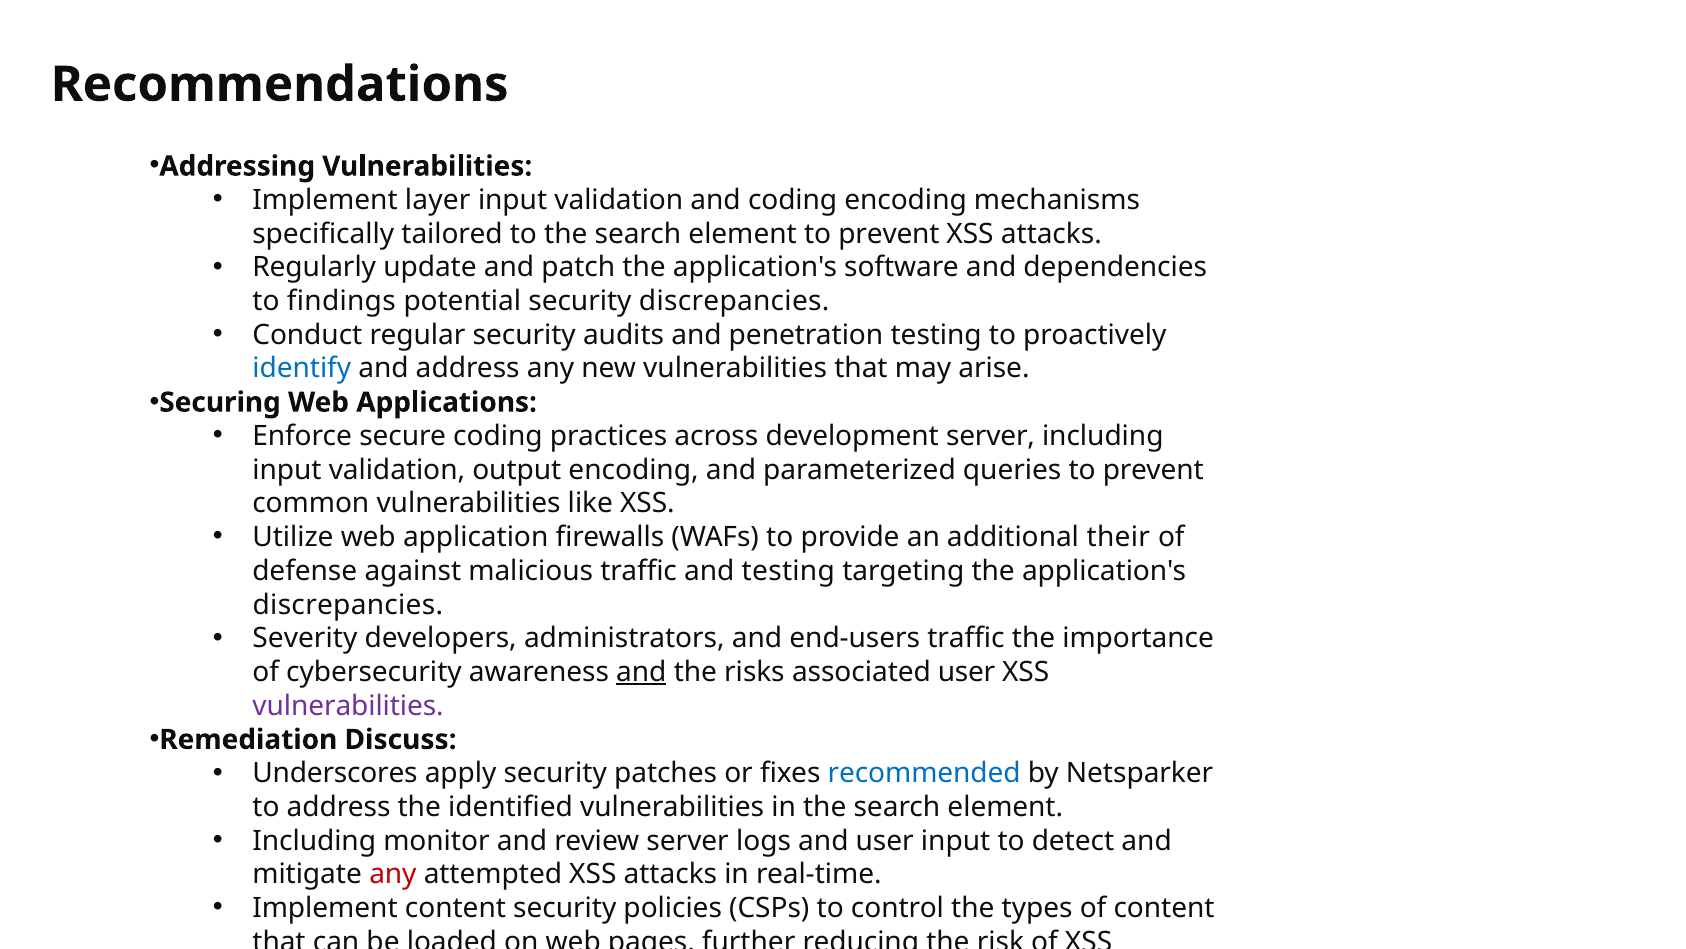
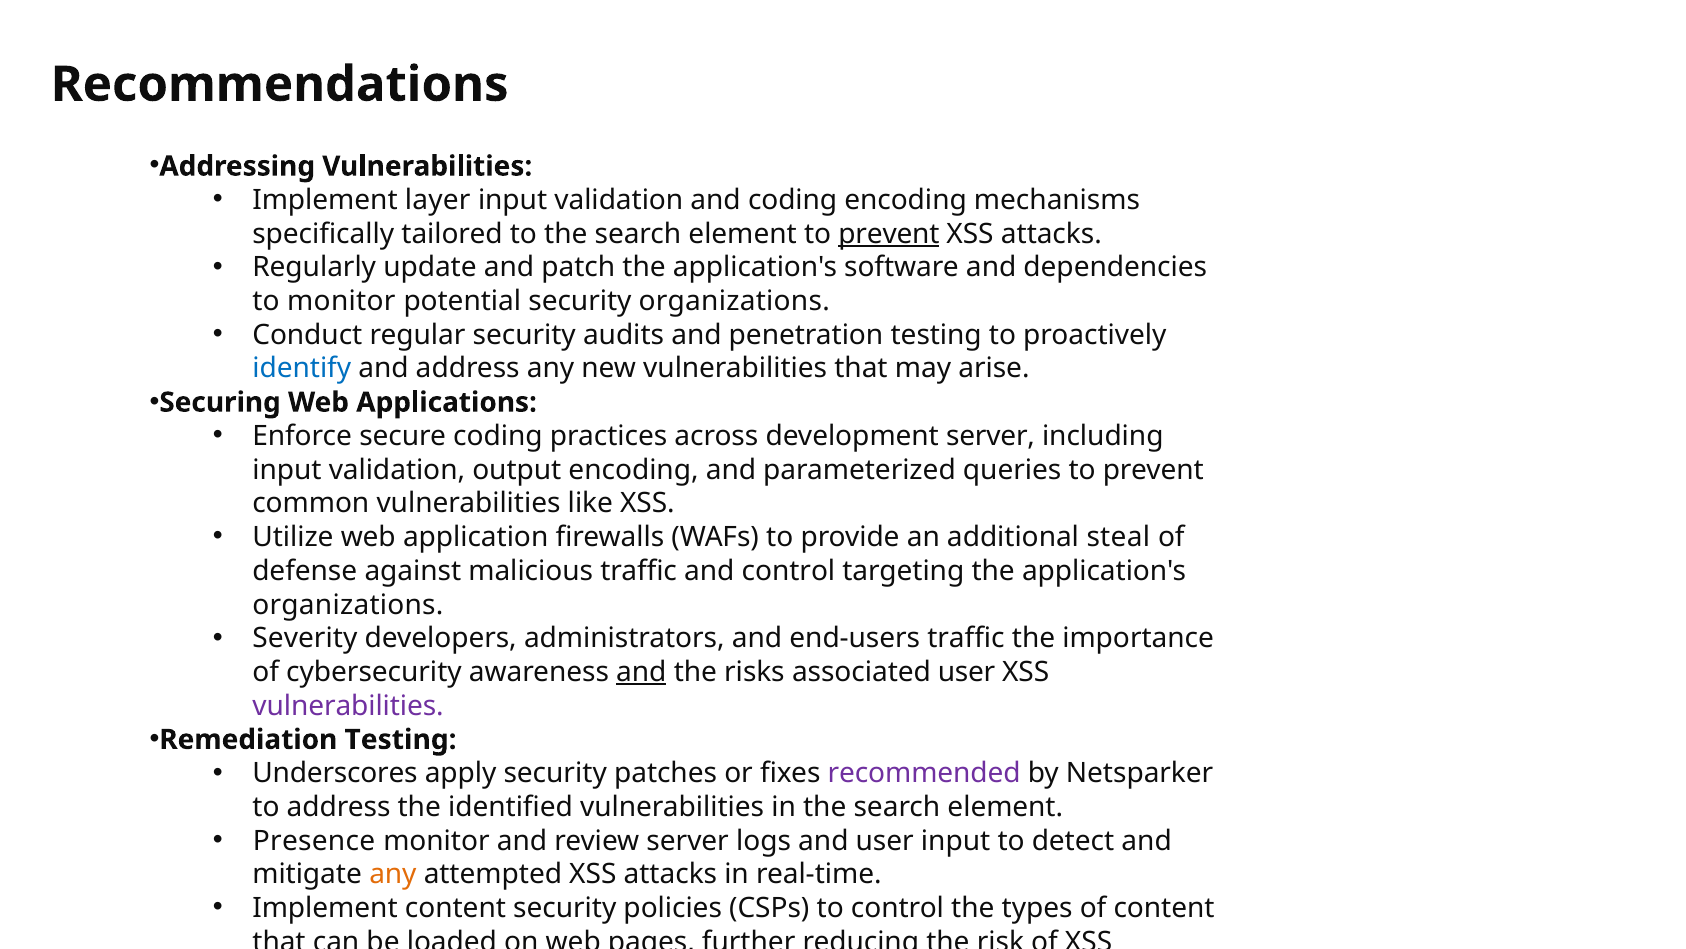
prevent underline: none -> present (889, 234)
to findings: findings -> monitor (341, 301)
security discrepancies: discrepancies -> organizations (734, 301)
their: their -> steal (1118, 537)
and testing: testing -> control (788, 571)
discrepancies: discrepancies -> organizations (348, 604)
Remediation Discuss: Discuss -> Testing (401, 739)
recommended colour: blue -> purple (924, 773)
Including: Including -> Presence (314, 840)
any colour: red -> orange (393, 874)
